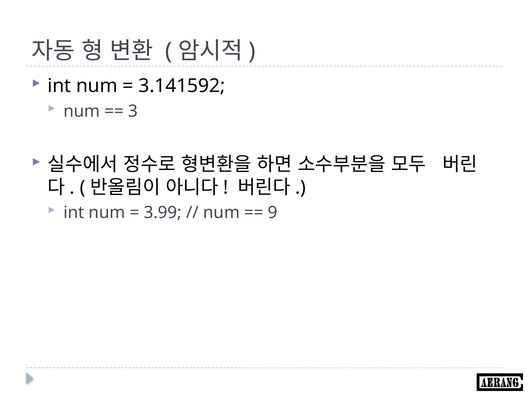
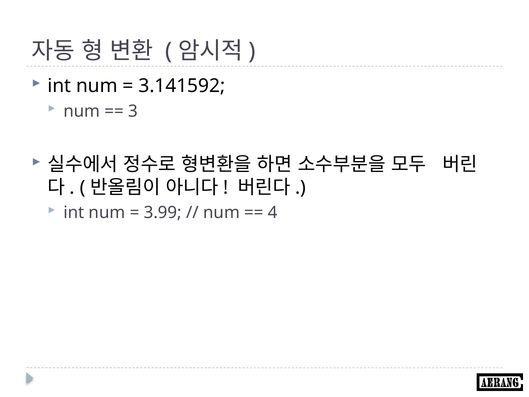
9: 9 -> 4 (273, 213)
